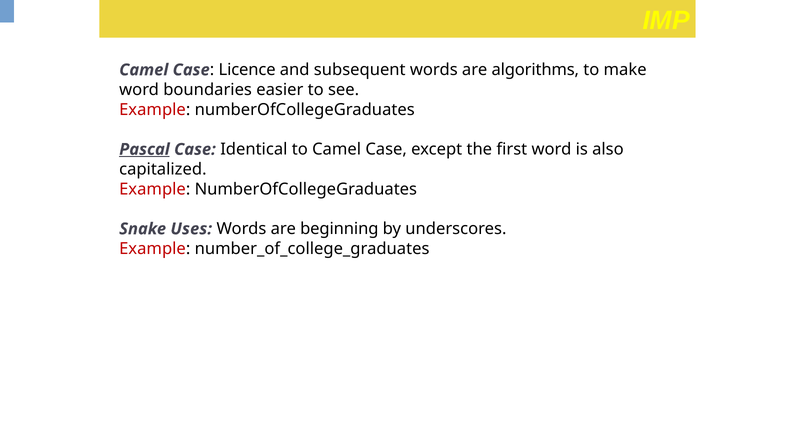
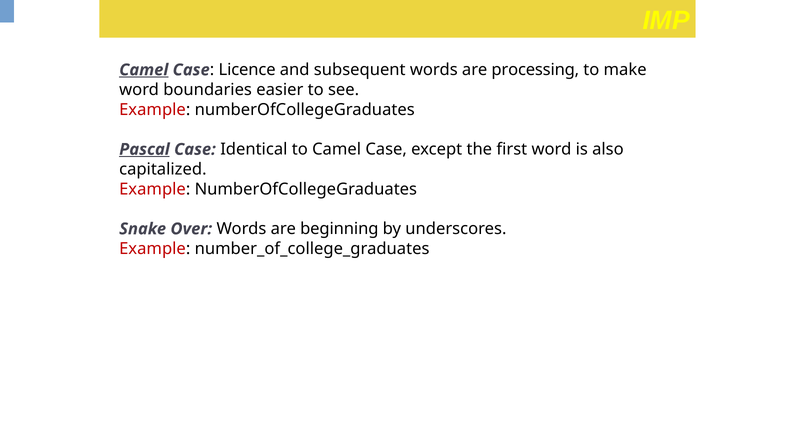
Camel underline: none -> present (144, 70)
algorithms: algorithms -> processing (535, 70)
Uses: Uses -> Over (191, 229)
